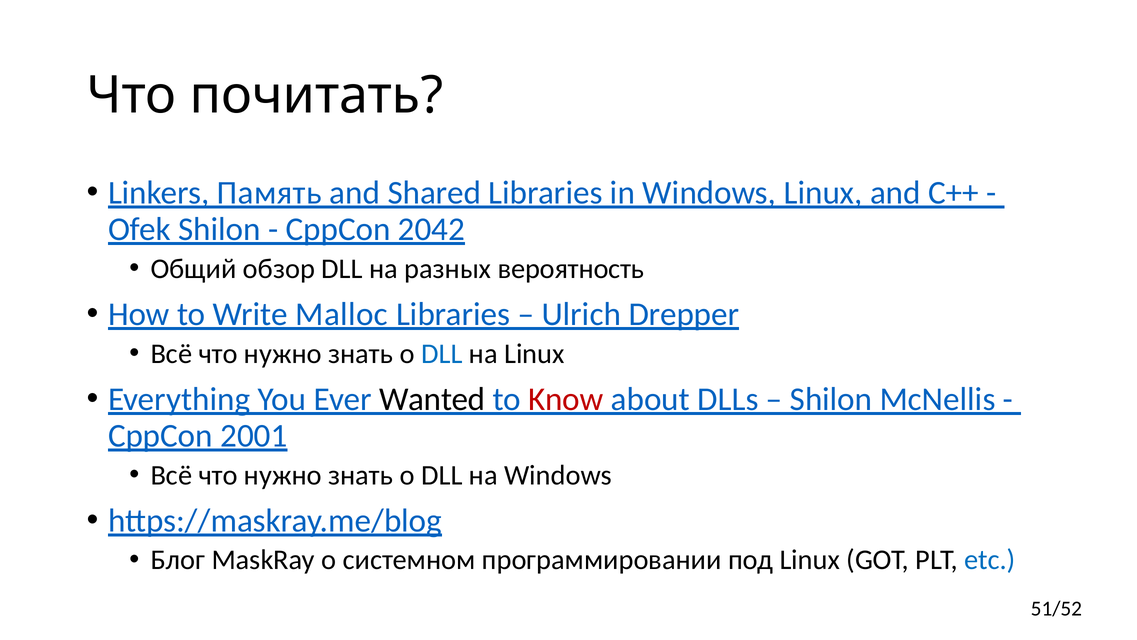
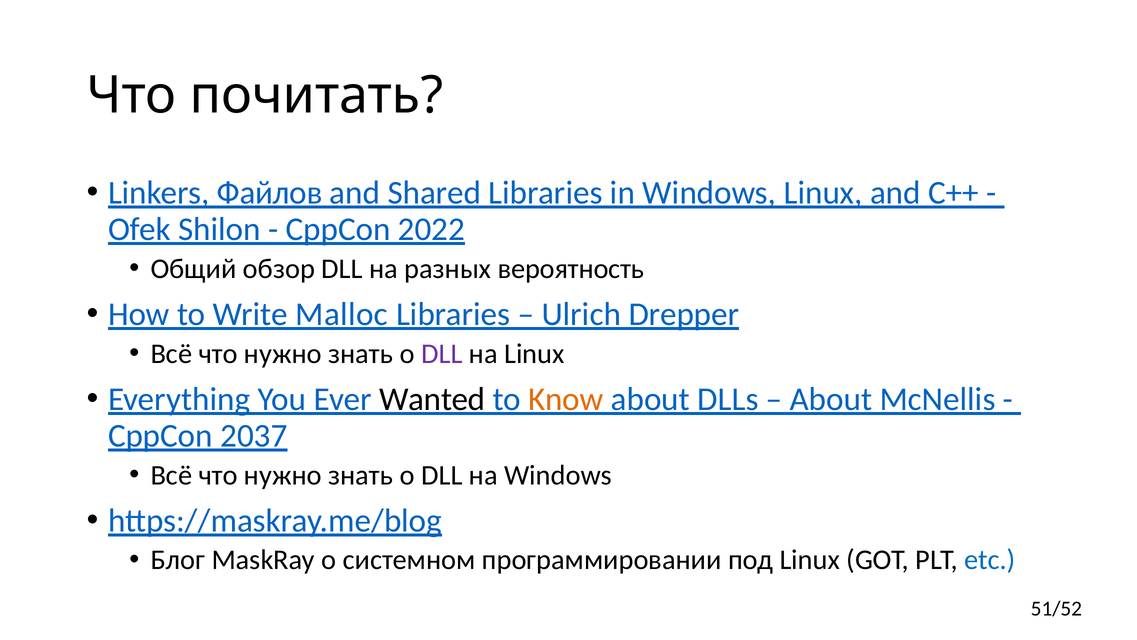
Память: Память -> Файлов (270, 193)
2042: 2042 -> 2022 (432, 229)
DLL colour: blue -> purple (442, 353)
Know colour: red -> orange (566, 399)
Shilon: Shilon -> About (831, 399)
2001: 2001 -> 2037 (254, 435)
